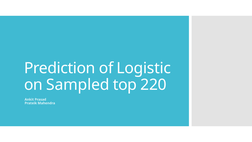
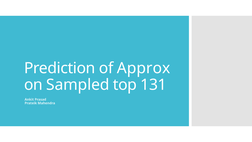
Logistic: Logistic -> Approx (144, 68)
220: 220 -> 131 (154, 85)
